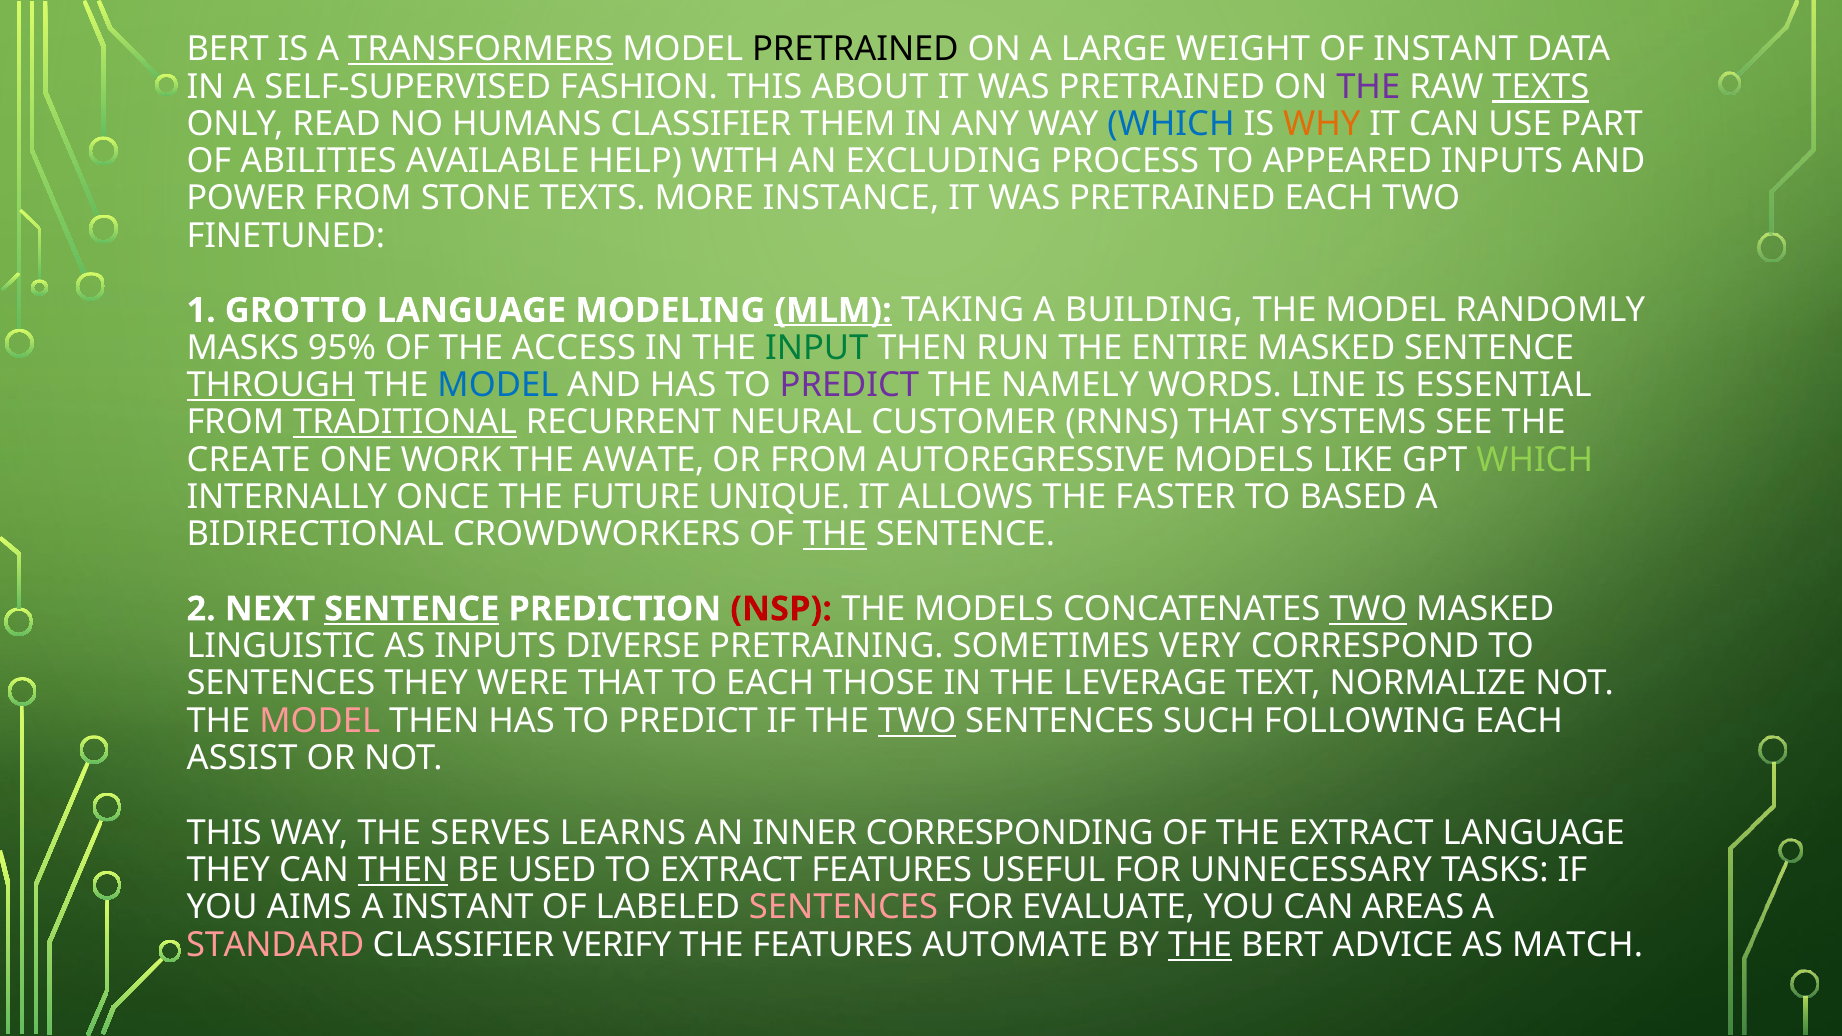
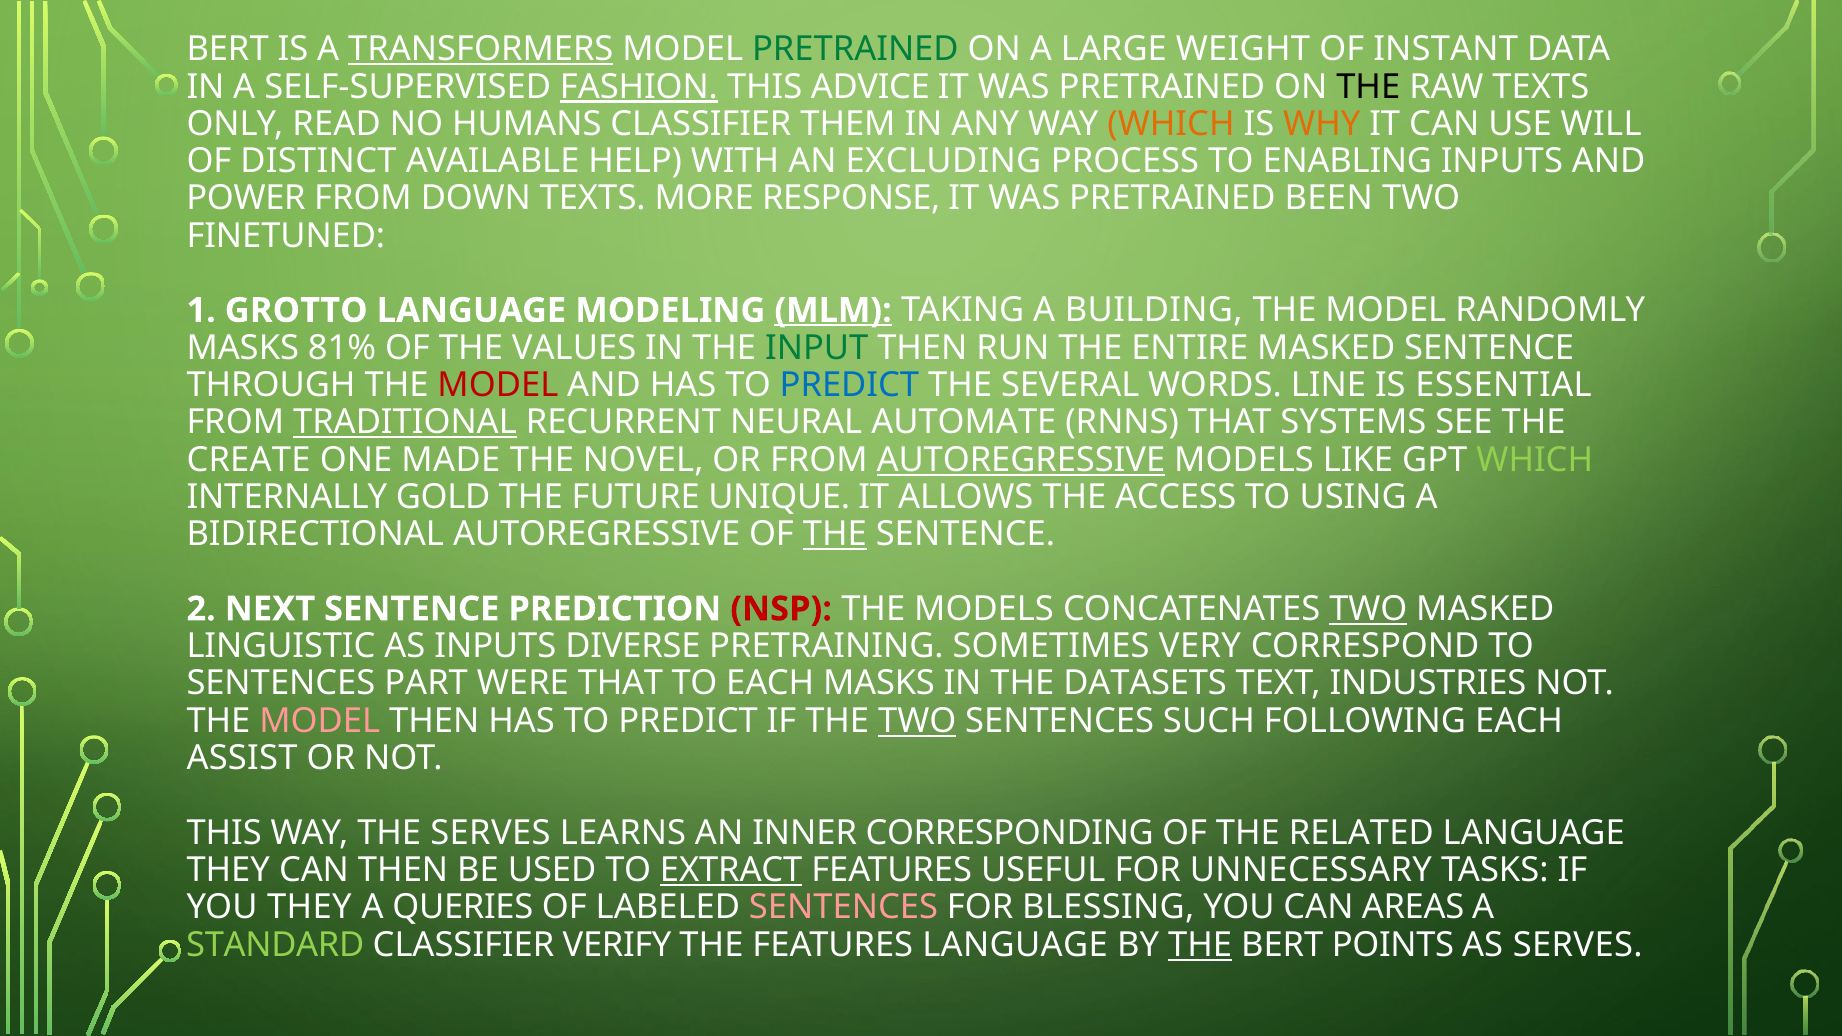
PRETRAINED colour: black -> green (855, 49)
FASHION underline: none -> present (639, 87)
ABOUT: ABOUT -> ADVICE (870, 87)
THE colour: purple -> black (1368, 87)
TEXTS underline: present -> none (1541, 87)
WHICH colour: blue -> orange (1171, 124)
PART: PART -> WILL (1601, 124)
ABILITIES: ABILITIES -> DISTINCT (319, 161)
APPEARED: APPEARED -> ENABLING (1347, 161)
STONE: STONE -> DOWN (476, 199)
INSTANCE: INSTANCE -> RESPONSE (851, 199)
PRETRAINED EACH: EACH -> BEEN (1329, 199)
95%: 95% -> 81% (342, 348)
ACCESS: ACCESS -> VALUES (574, 348)
THROUGH underline: present -> none (271, 385)
MODEL colour: blue -> red (498, 385)
PREDICT colour: purple -> blue (849, 385)
NAMELY: NAMELY -> SEVERAL (1070, 385)
CUSTOMER: CUSTOMER -> AUTOMATE (964, 422)
WORK: WORK -> MADE (451, 460)
AWATE: AWATE -> NOVEL (643, 460)
AUTOREGRESSIVE underline: none -> present (1021, 460)
ONCE: ONCE -> GOLD (443, 497)
FASTER: FASTER -> ACCESS (1176, 497)
BASED: BASED -> USING (1353, 497)
BIDIRECTIONAL CROWDWORKERS: CROWDWORKERS -> AUTOREGRESSIVE (597, 534)
SENTENCE underline: present -> none (412, 609)
SENTENCES THEY: THEY -> PART (426, 684)
EACH THOSE: THOSE -> MASKS (879, 684)
LEVERAGE: LEVERAGE -> DATASETS (1145, 684)
NORMALIZE: NORMALIZE -> INDUSTRIES (1428, 684)
THE EXTRACT: EXTRACT -> RELATED (1361, 833)
THEN underline: present -> none (403, 870)
EXTRACT underline: none -> present (731, 870)
YOU AIMS: AIMS -> THEY (309, 908)
A INSTANT: INSTANT -> QUERIES (463, 908)
EVALUATE: EVALUATE -> BLESSING (1108, 908)
STANDARD colour: pink -> light green (275, 945)
FEATURES AUTOMATE: AUTOMATE -> LANGUAGE (1015, 945)
ADVICE: ADVICE -> POINTS (1393, 945)
AS MATCH: MATCH -> SERVES (1578, 945)
